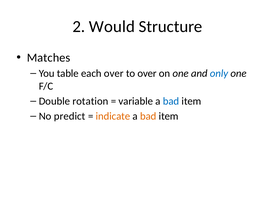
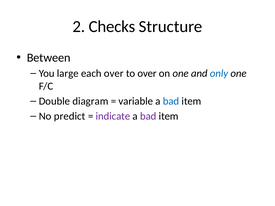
Would: Would -> Checks (112, 27)
Matches: Matches -> Between (49, 58)
table: table -> large (68, 73)
rotation: rotation -> diagram (90, 101)
indicate colour: orange -> purple (113, 116)
bad colour: orange -> purple (148, 116)
